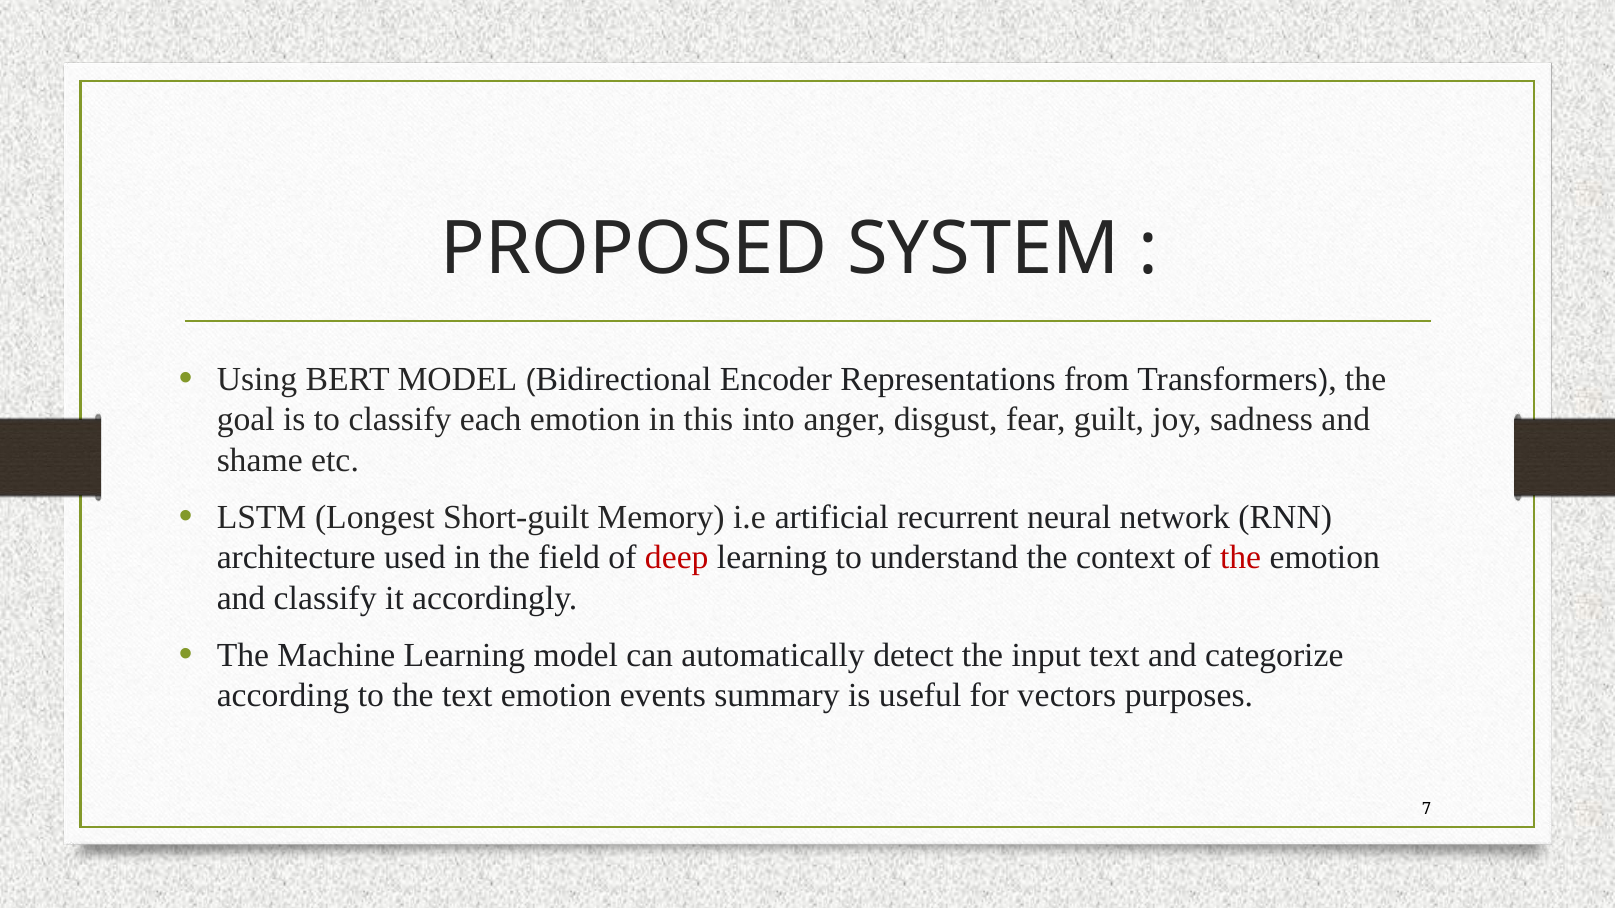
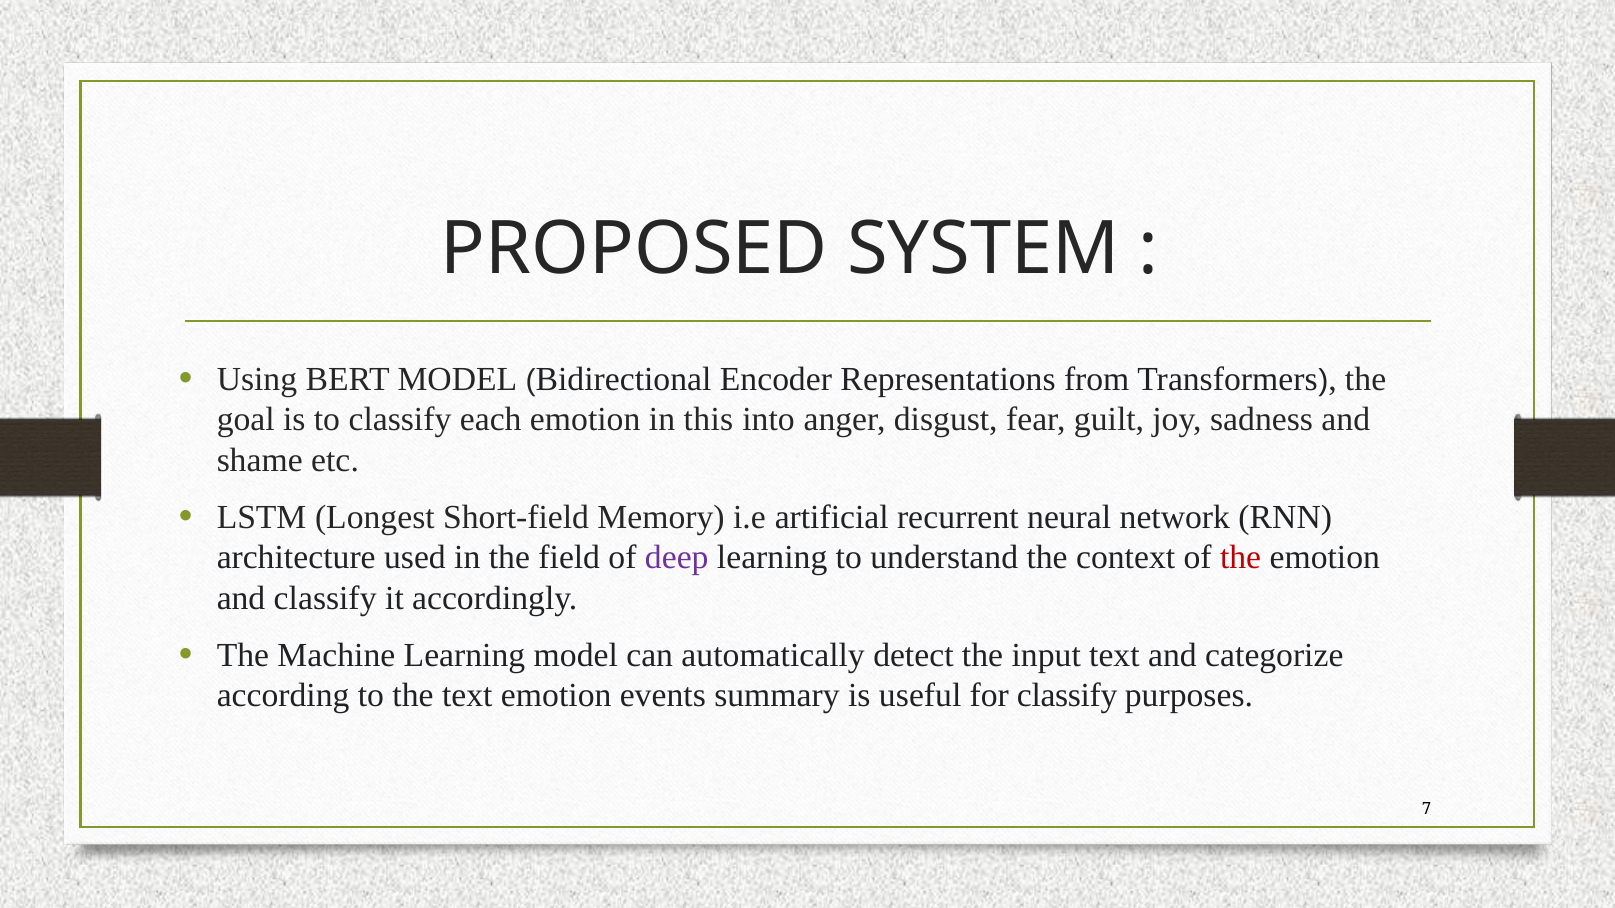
Short-guilt: Short-guilt -> Short-field (516, 518)
deep colour: red -> purple (677, 558)
for vectors: vectors -> classify (1067, 696)
